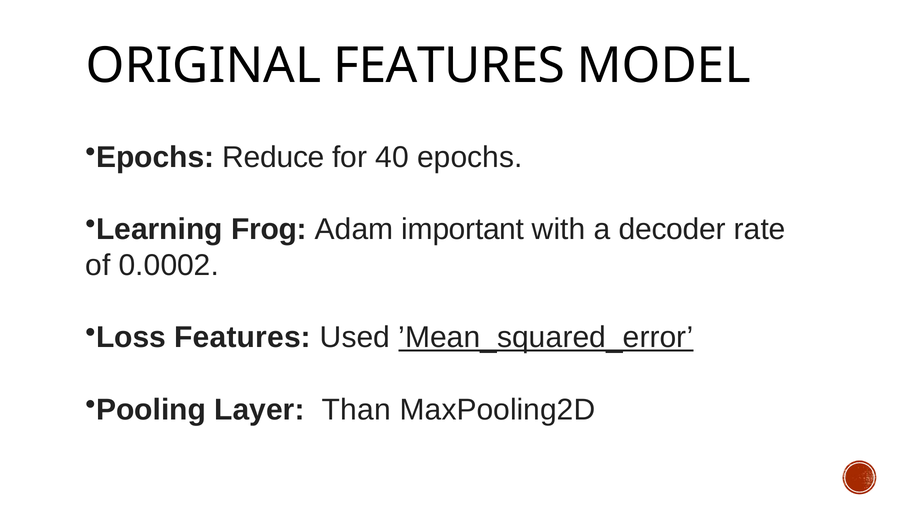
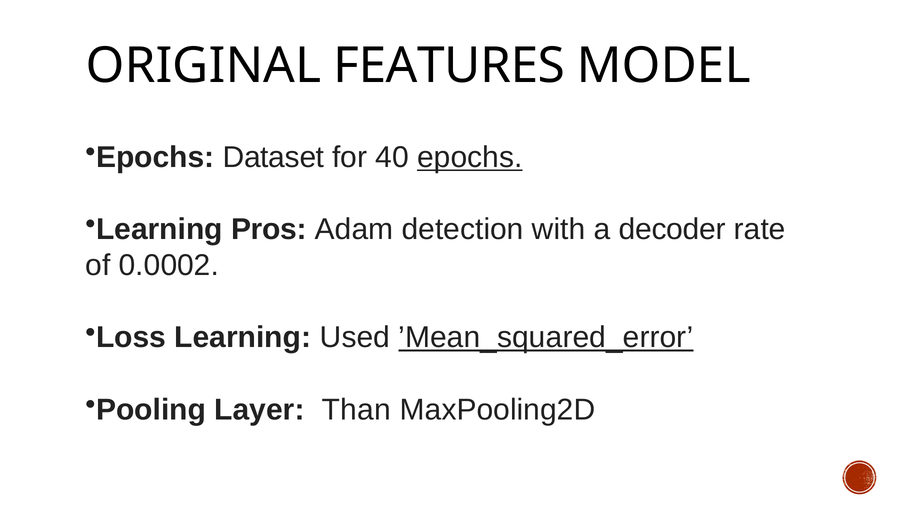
Reduce: Reduce -> Dataset (273, 157)
epochs underline: none -> present (470, 157)
Frog: Frog -> Pros (269, 229)
important: important -> detection (463, 229)
Loss Features: Features -> Learning (243, 337)
